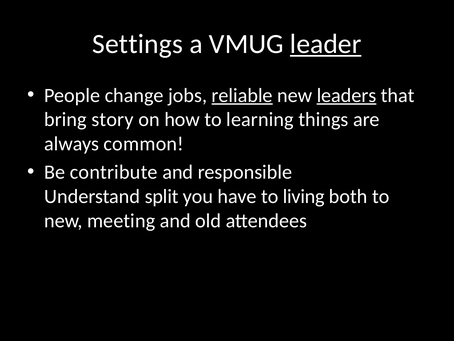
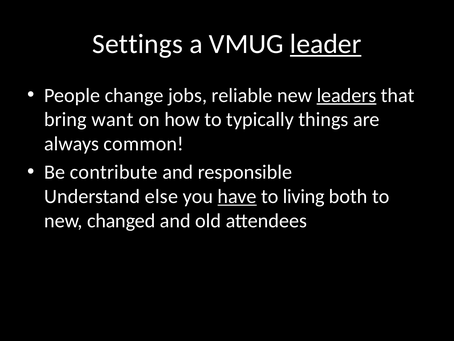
reliable underline: present -> none (242, 95)
story: story -> want (112, 119)
learning: learning -> typically (260, 119)
split: split -> else (161, 196)
have underline: none -> present (237, 196)
meeting: meeting -> changed (121, 220)
